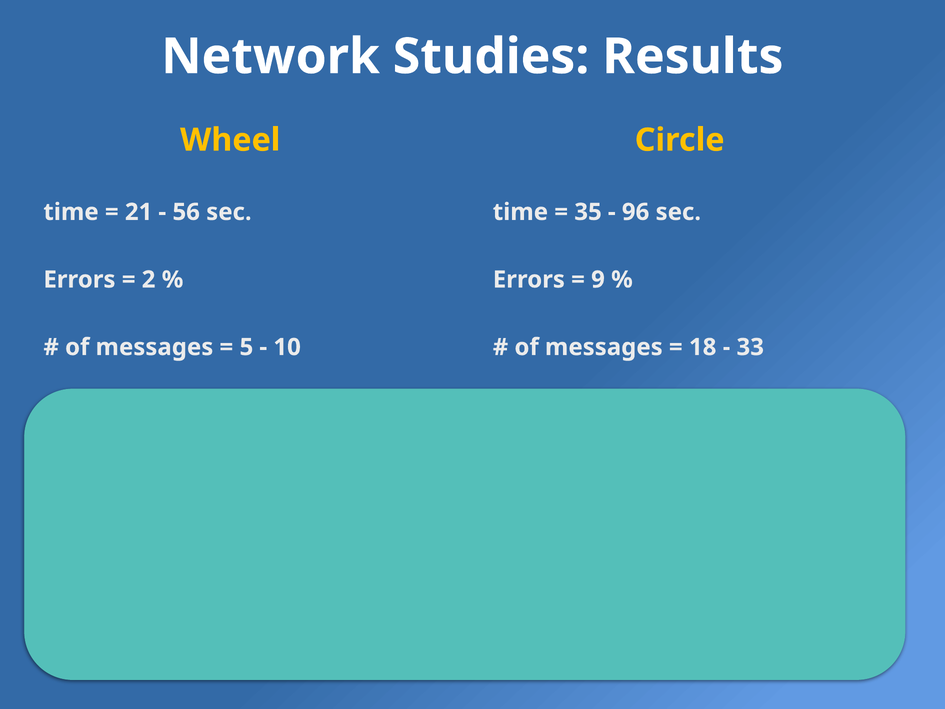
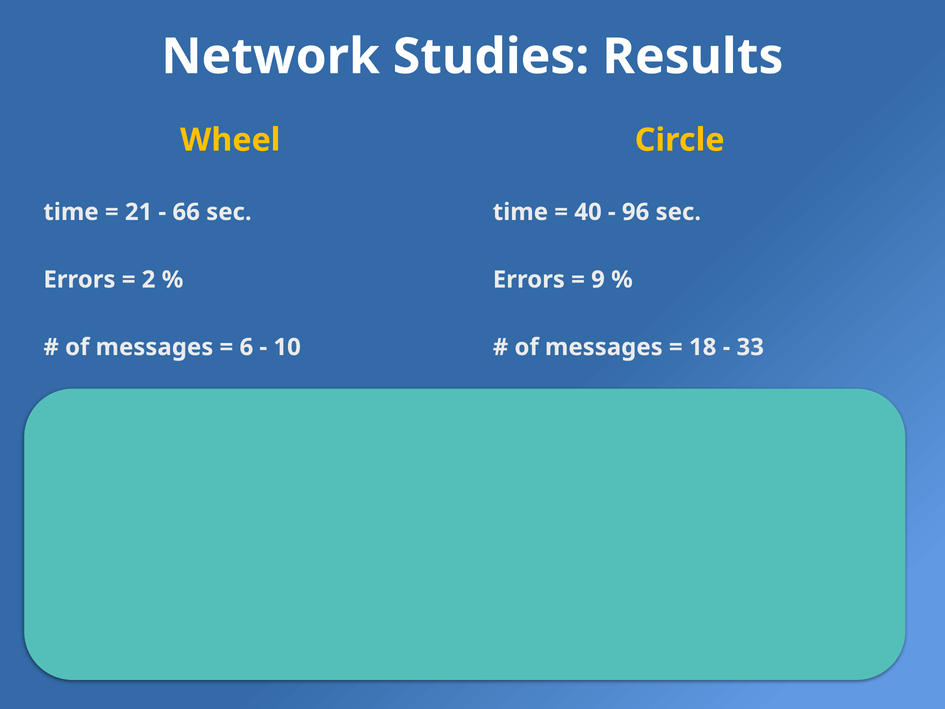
56: 56 -> 66 (186, 212)
35: 35 -> 40 (588, 212)
5: 5 -> 6 (246, 347)
